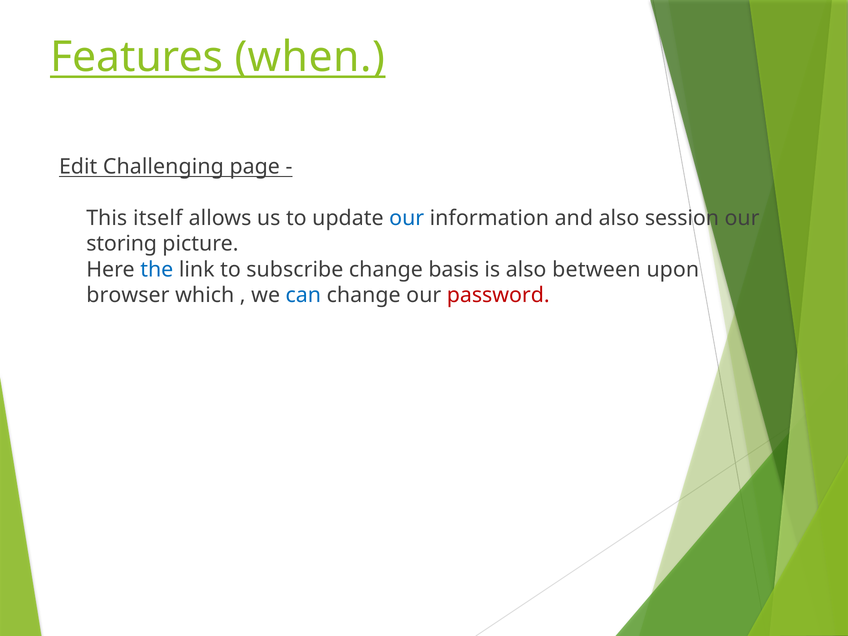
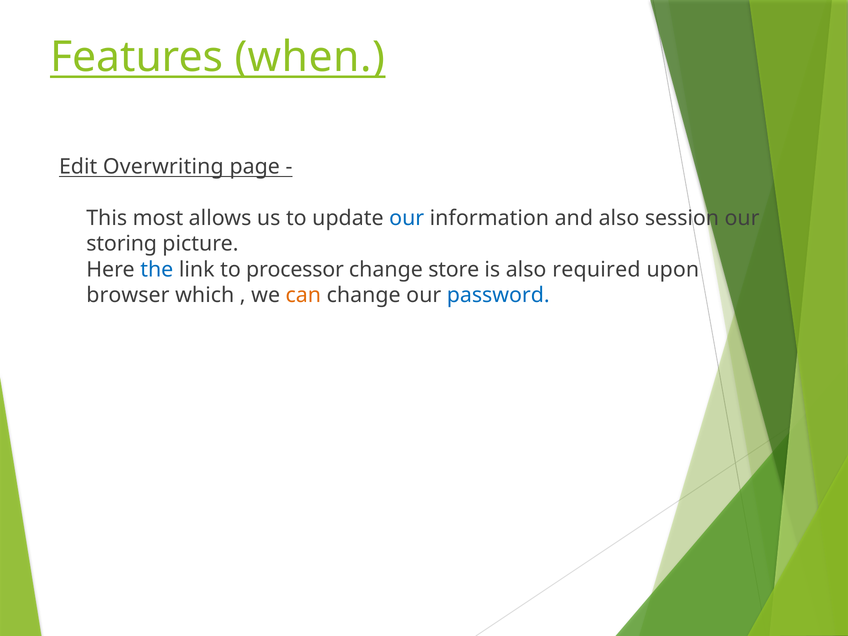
Challenging: Challenging -> Overwriting (163, 167)
itself: itself -> most (158, 218)
subscribe: subscribe -> processor (295, 270)
basis: basis -> store (454, 270)
between: between -> required (596, 270)
can colour: blue -> orange (303, 295)
password colour: red -> blue (498, 295)
